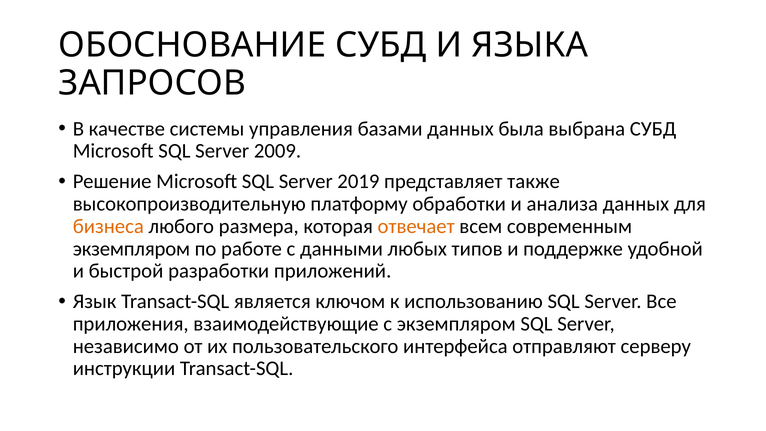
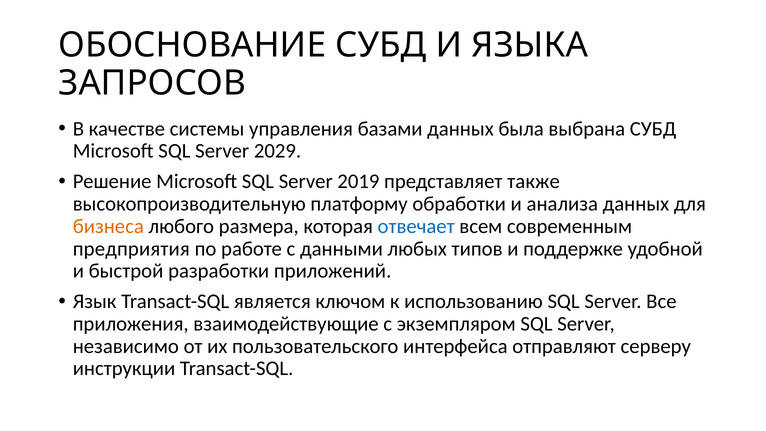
2009: 2009 -> 2029 (278, 151)
отвечает colour: orange -> blue (416, 226)
экземпляром: экземпляром -> предприятия (131, 249)
